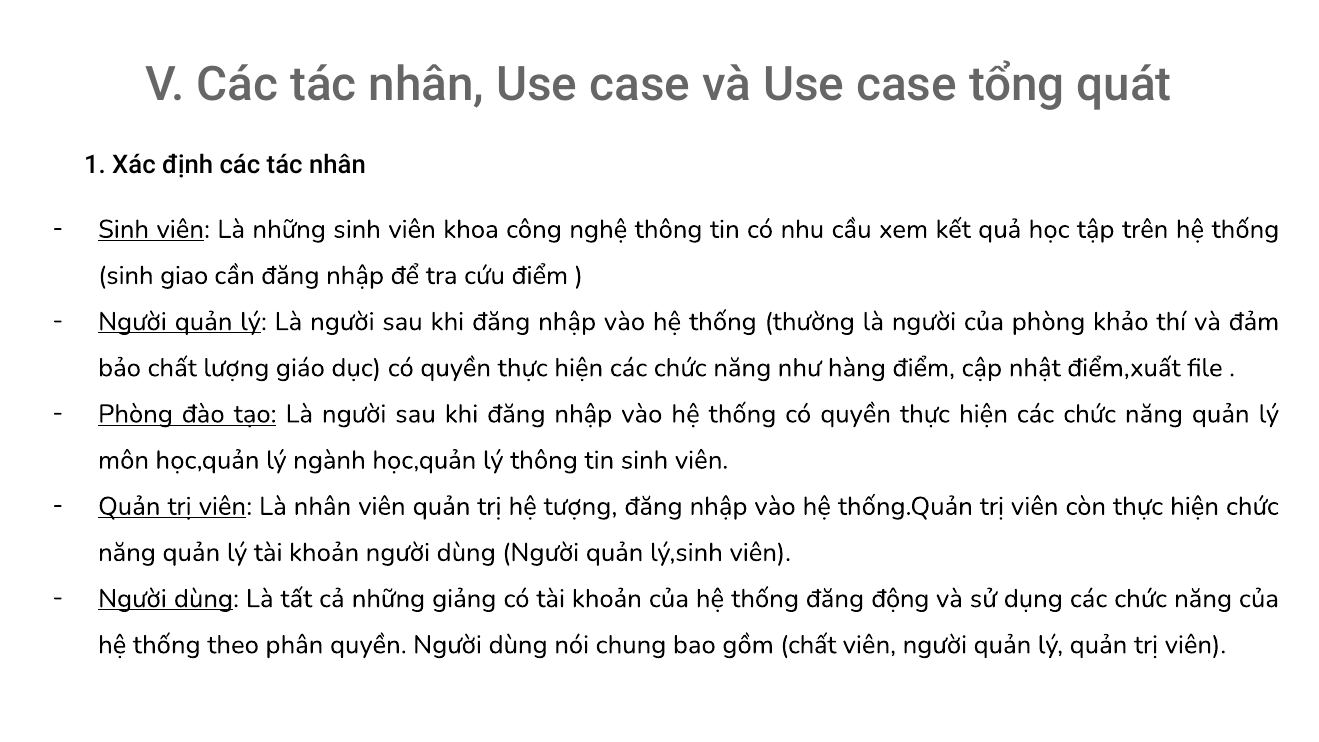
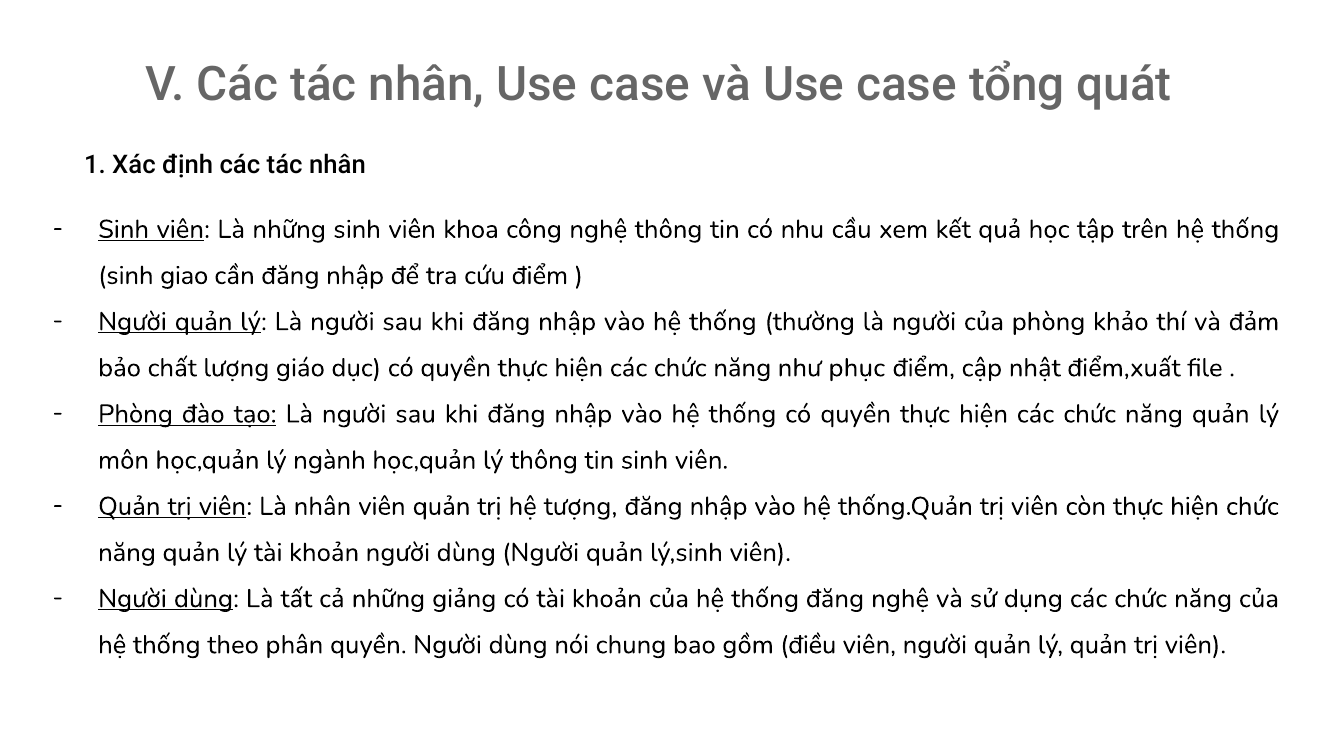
hàng: hàng -> phục (857, 368)
đăng động: động -> nghệ (900, 599)
gồm chất: chất -> điều (808, 645)
